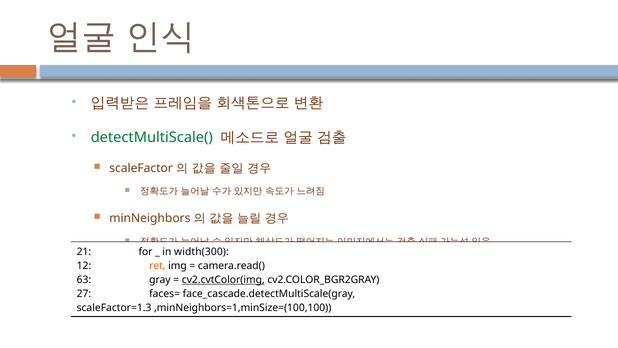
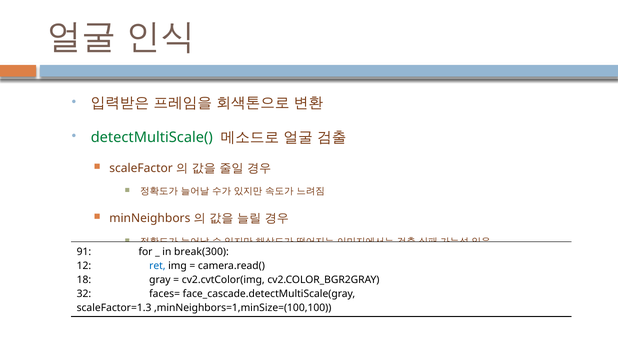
21: 21 -> 91 (84, 251)
width(300: width(300 -> break(300 (201, 251)
ret colour: orange -> blue (157, 265)
63: 63 -> 18 (84, 279)
cv2.cvtColor(img underline: present -> none (223, 279)
27: 27 -> 32 (84, 293)
